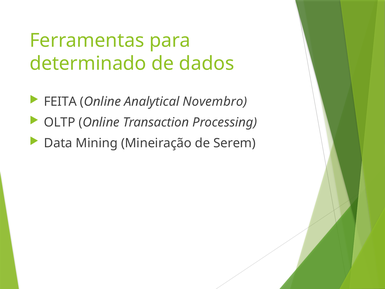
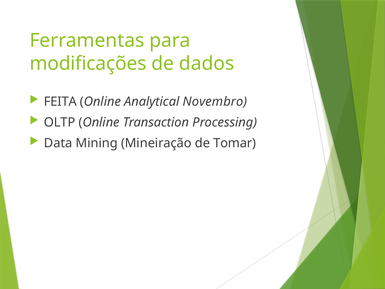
determinado: determinado -> modificações (88, 64)
Serem: Serem -> Tomar (235, 143)
